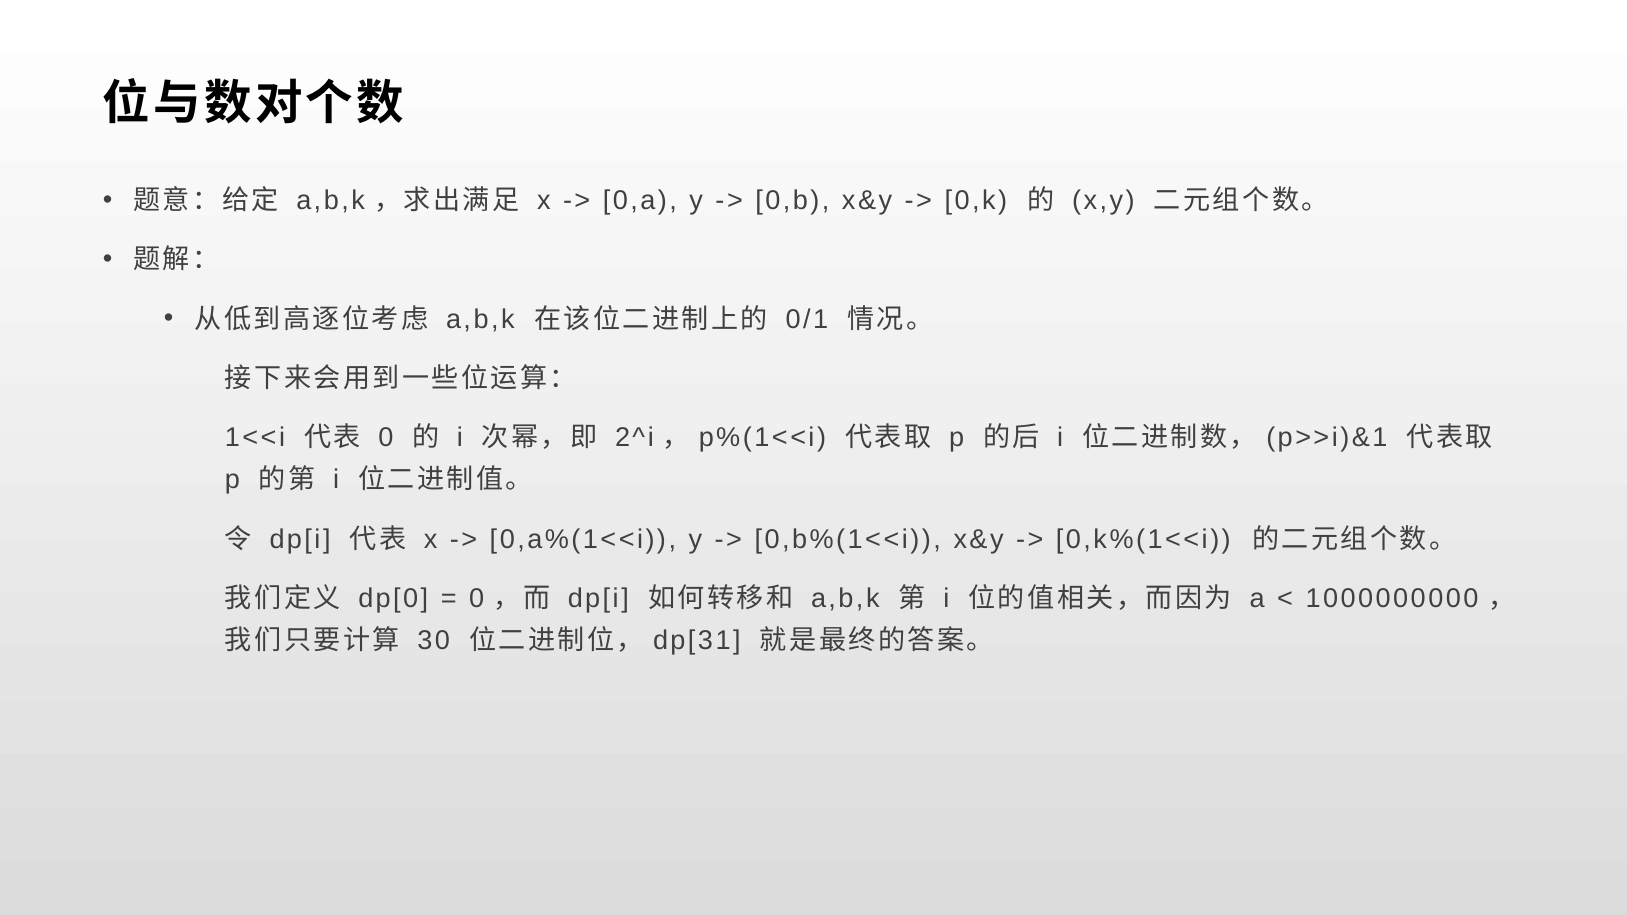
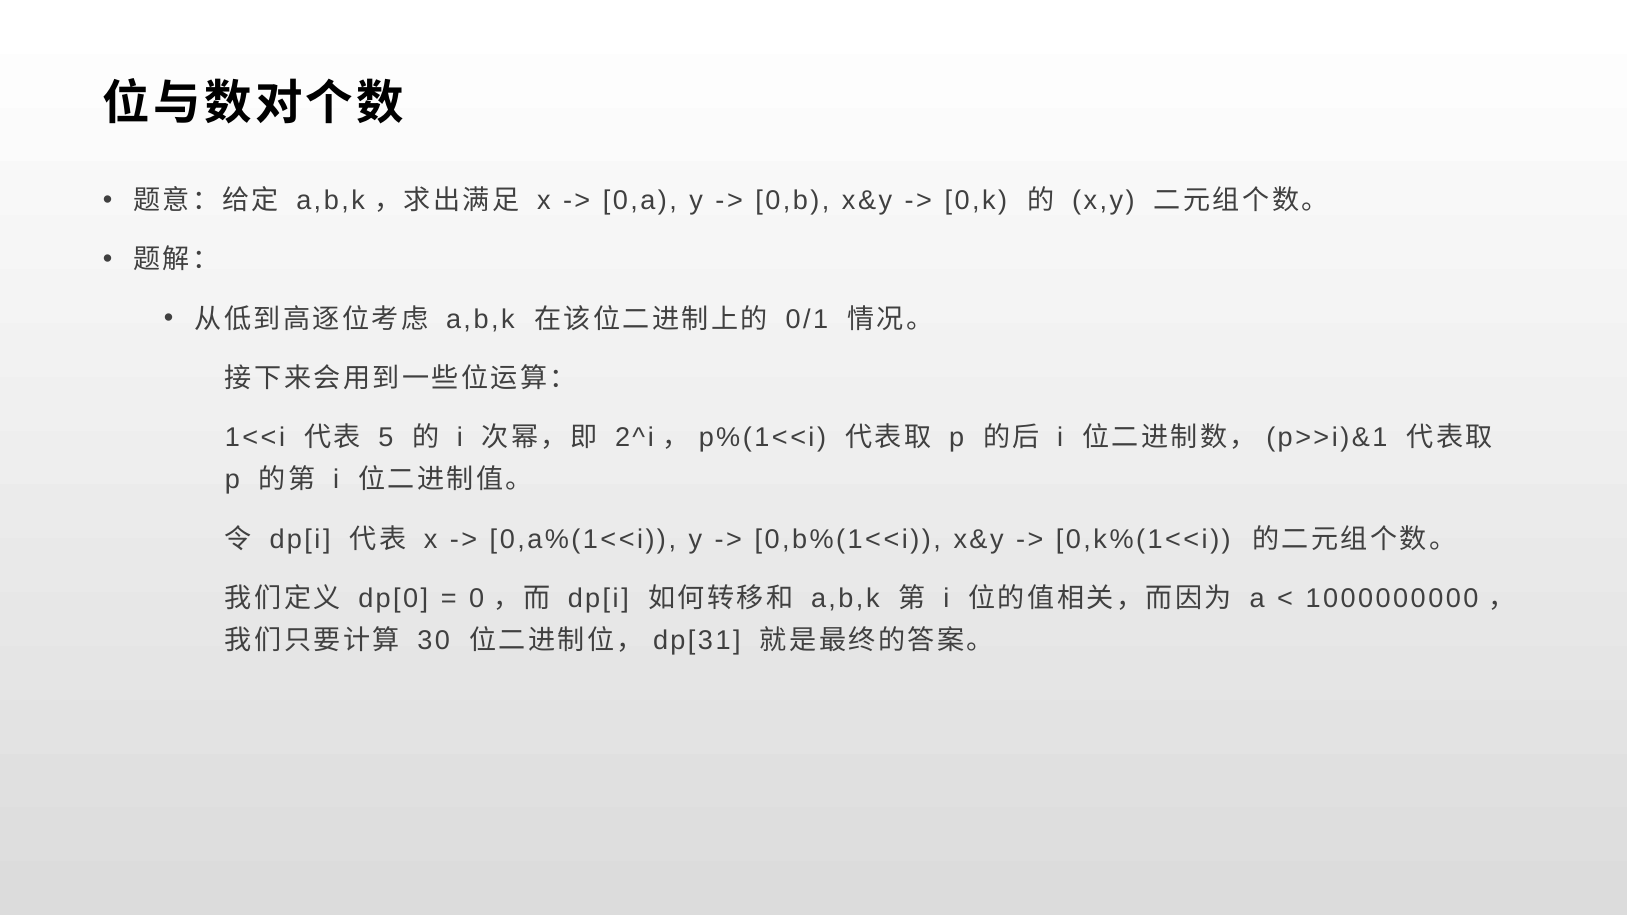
0: 0 -> 5 (386, 438)
